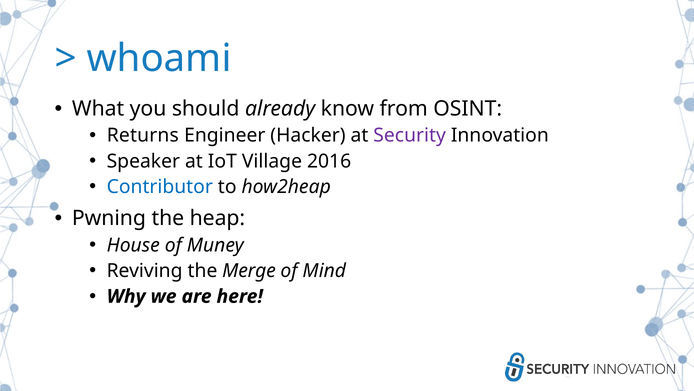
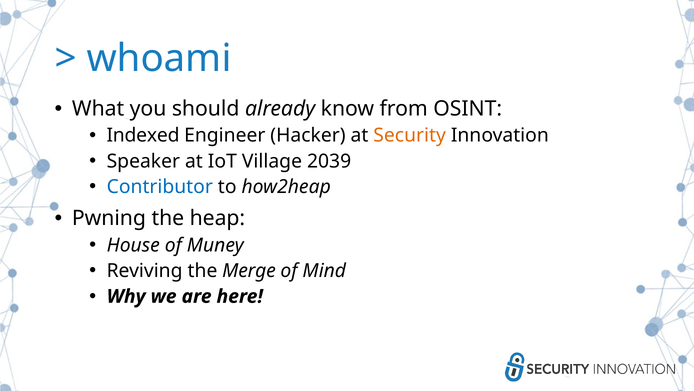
Returns: Returns -> Indexed (143, 135)
Security colour: purple -> orange (410, 135)
2016: 2016 -> 2039 (329, 161)
